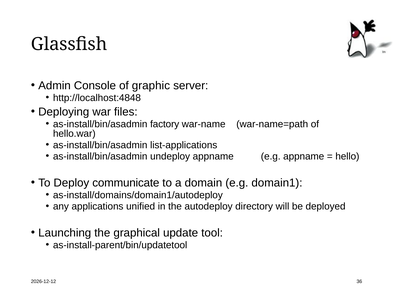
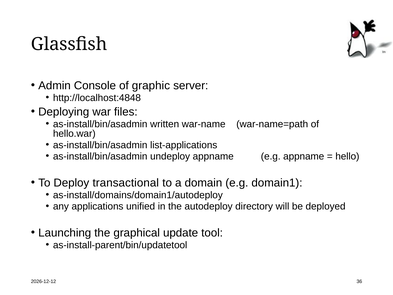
factory: factory -> written (165, 124)
communicate: communicate -> transactional (126, 183)
